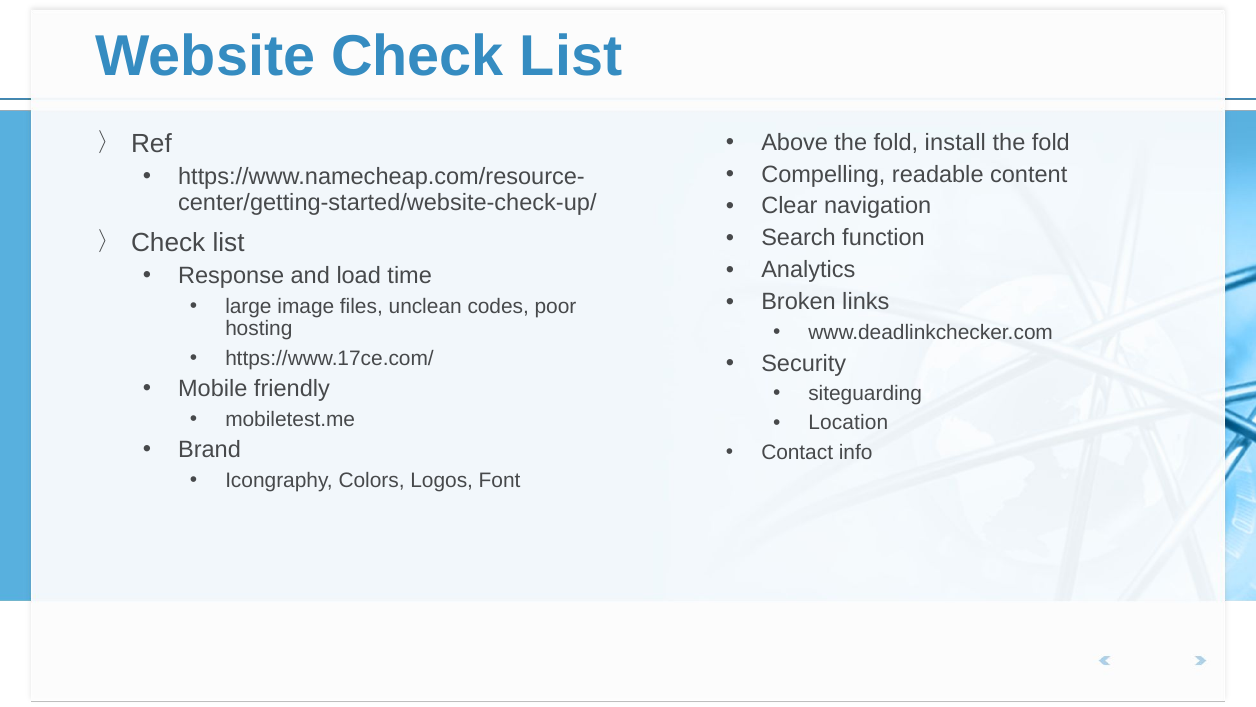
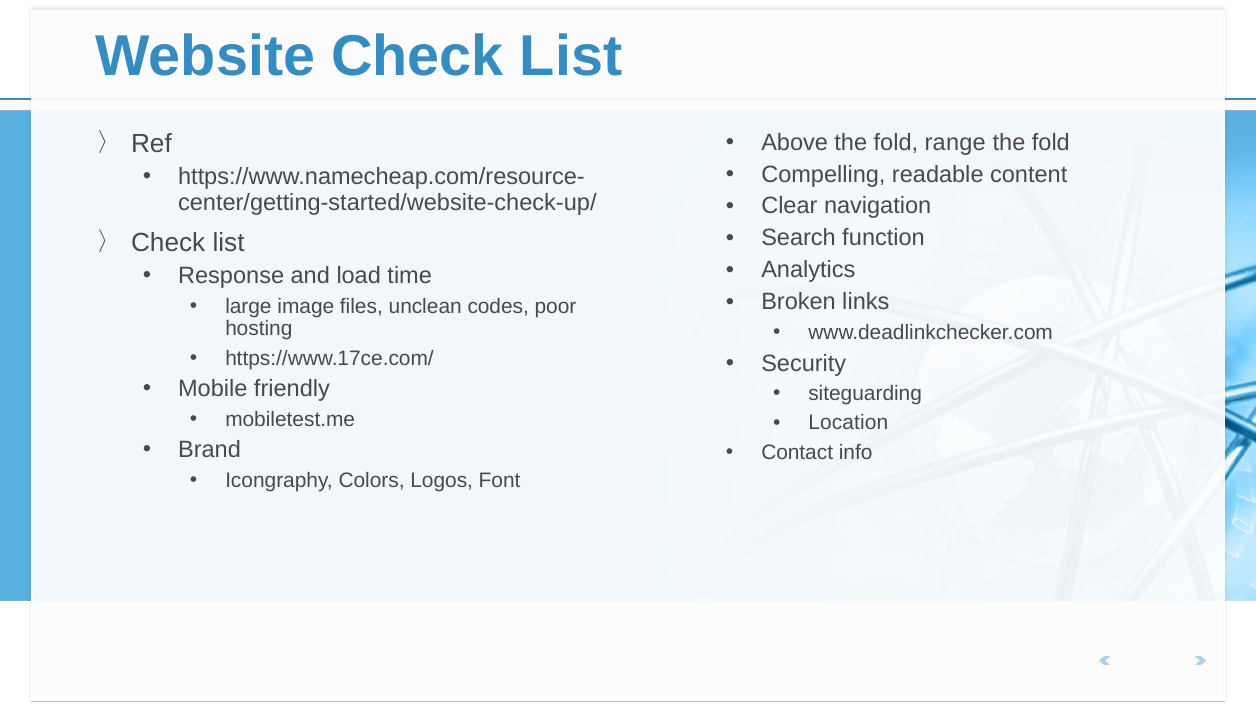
install: install -> range (955, 142)
